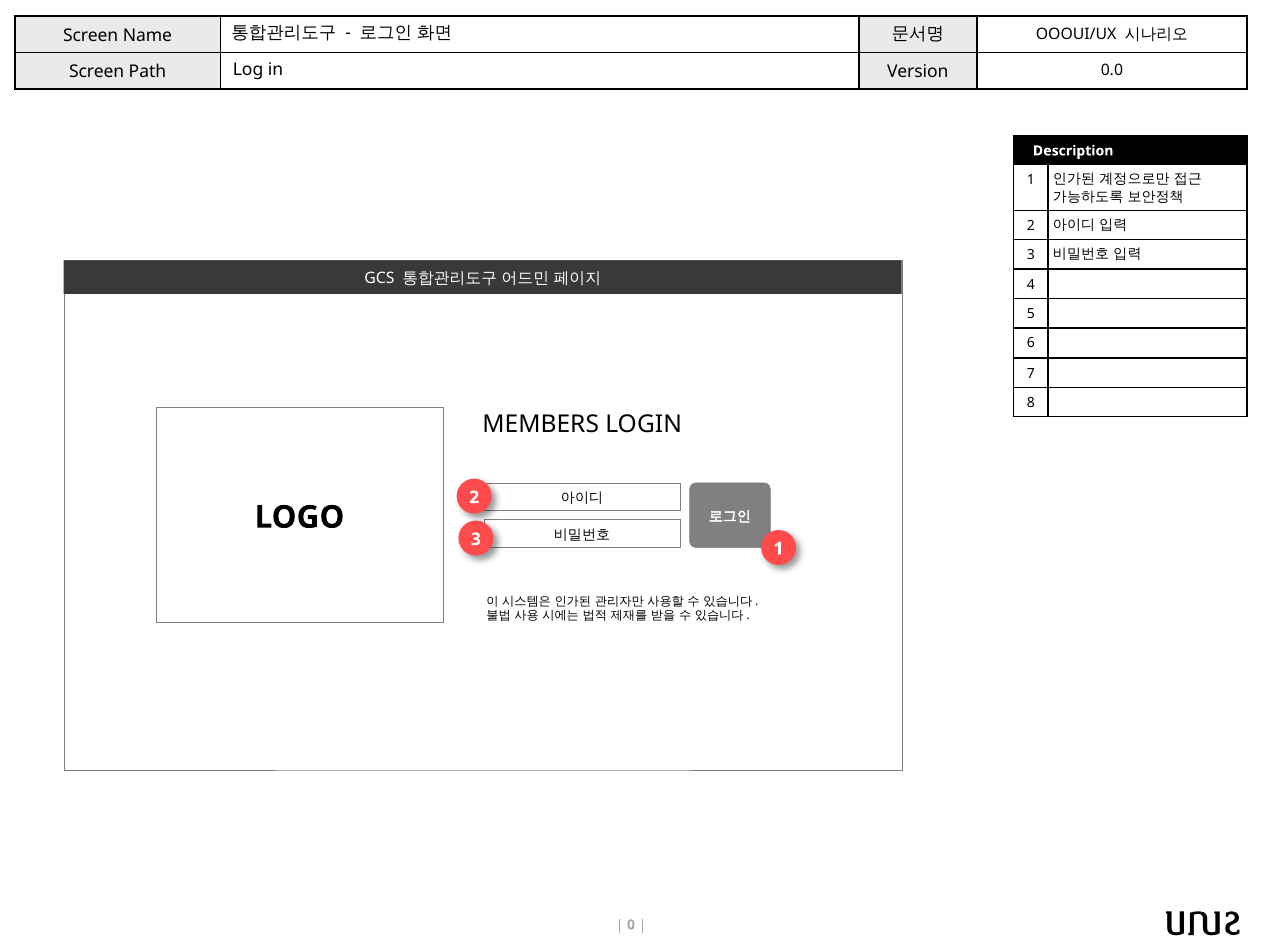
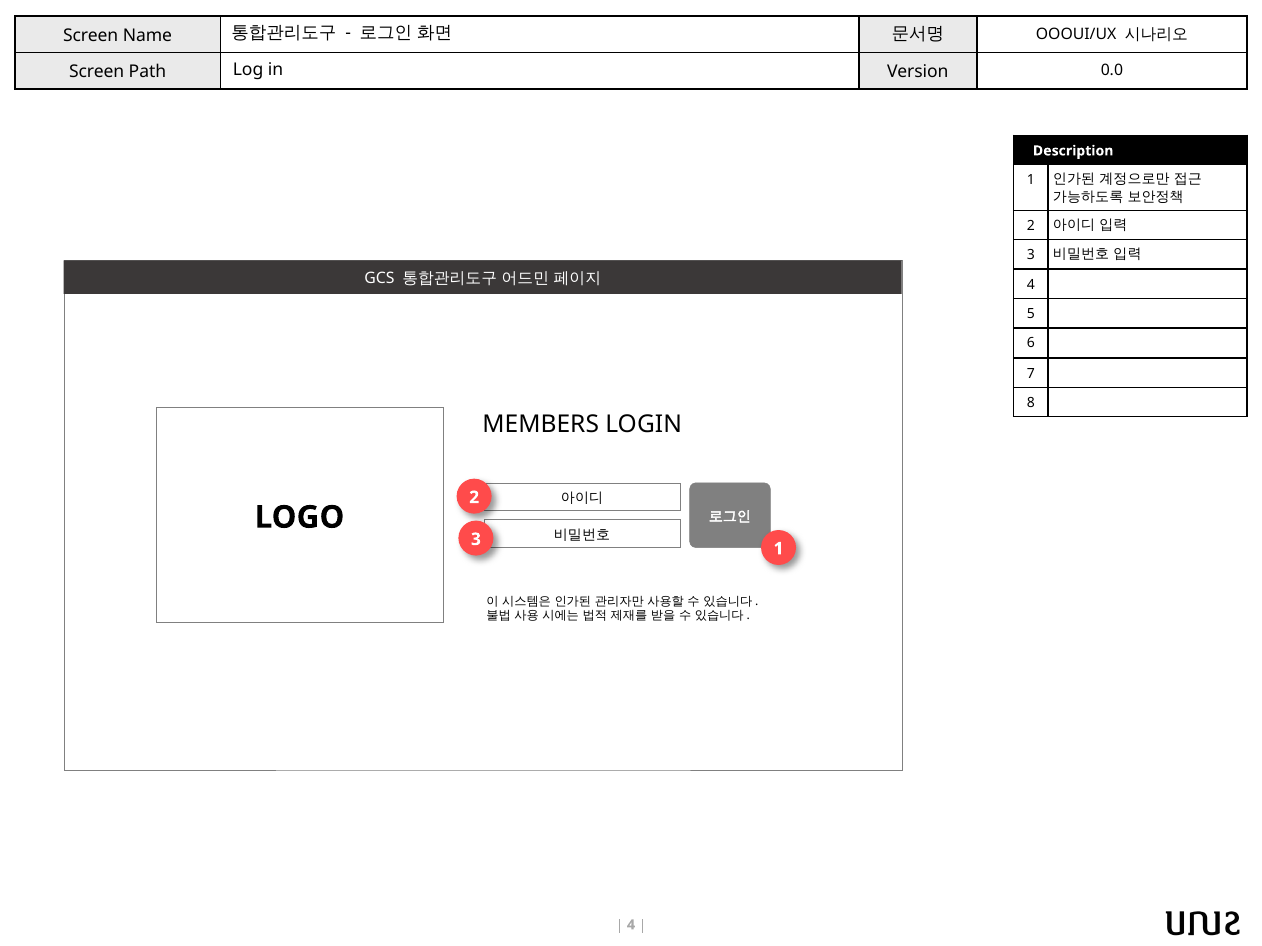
0: 0 -> 4 (631, 925)
